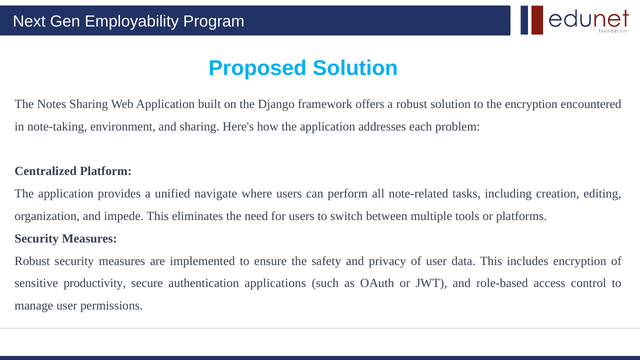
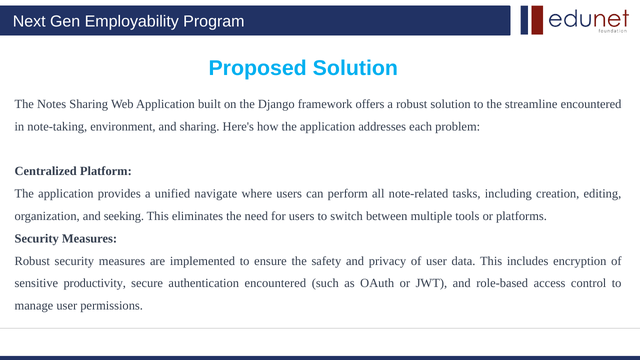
the encryption: encryption -> streamline (531, 104)
impede: impede -> seeking (124, 216)
authentication applications: applications -> encountered (275, 283)
